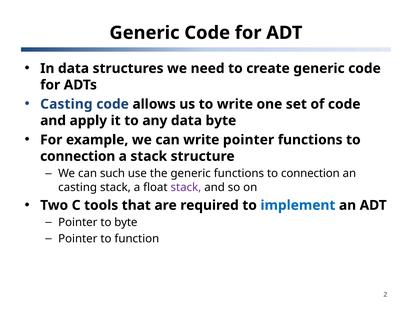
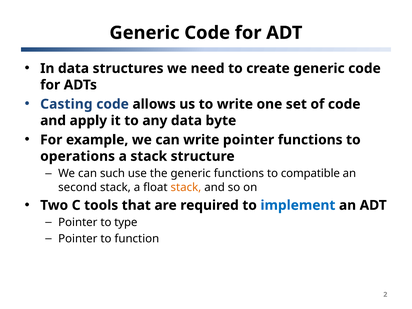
connection: connection -> operations (78, 156)
generic functions to connection: connection -> compatible (310, 174)
casting: casting -> second (78, 187)
stack colour: purple -> orange (186, 187)
to byte: byte -> type (126, 223)
